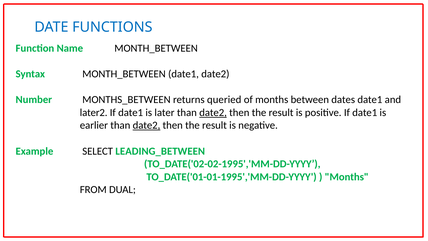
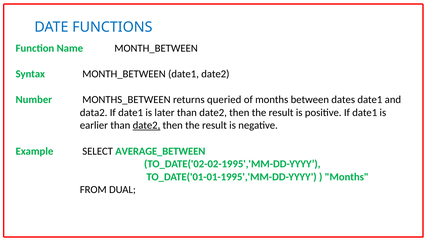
later2: later2 -> data2 (94, 112)
date2 underline: present -> none (213, 112)
LEADING_BETWEEN: LEADING_BETWEEN -> AVERAGE_BETWEEN (160, 151)
